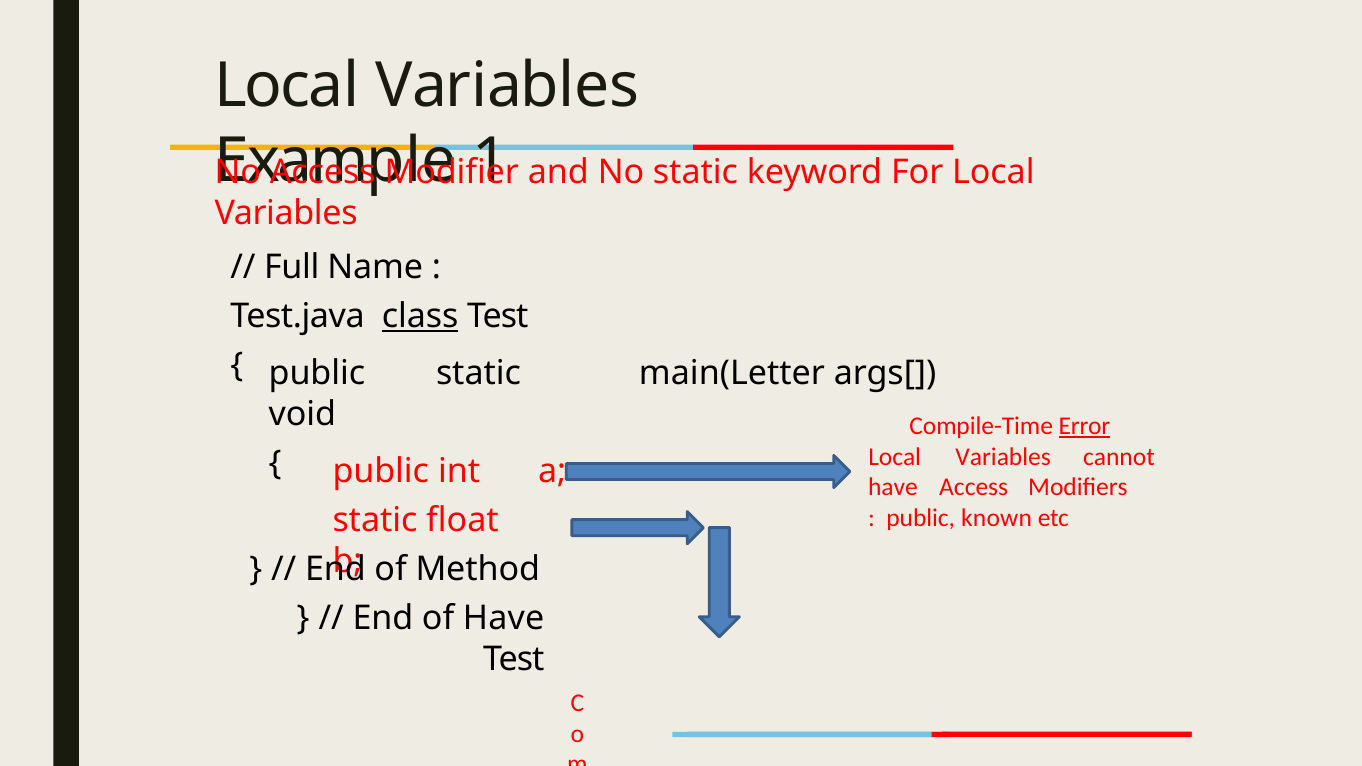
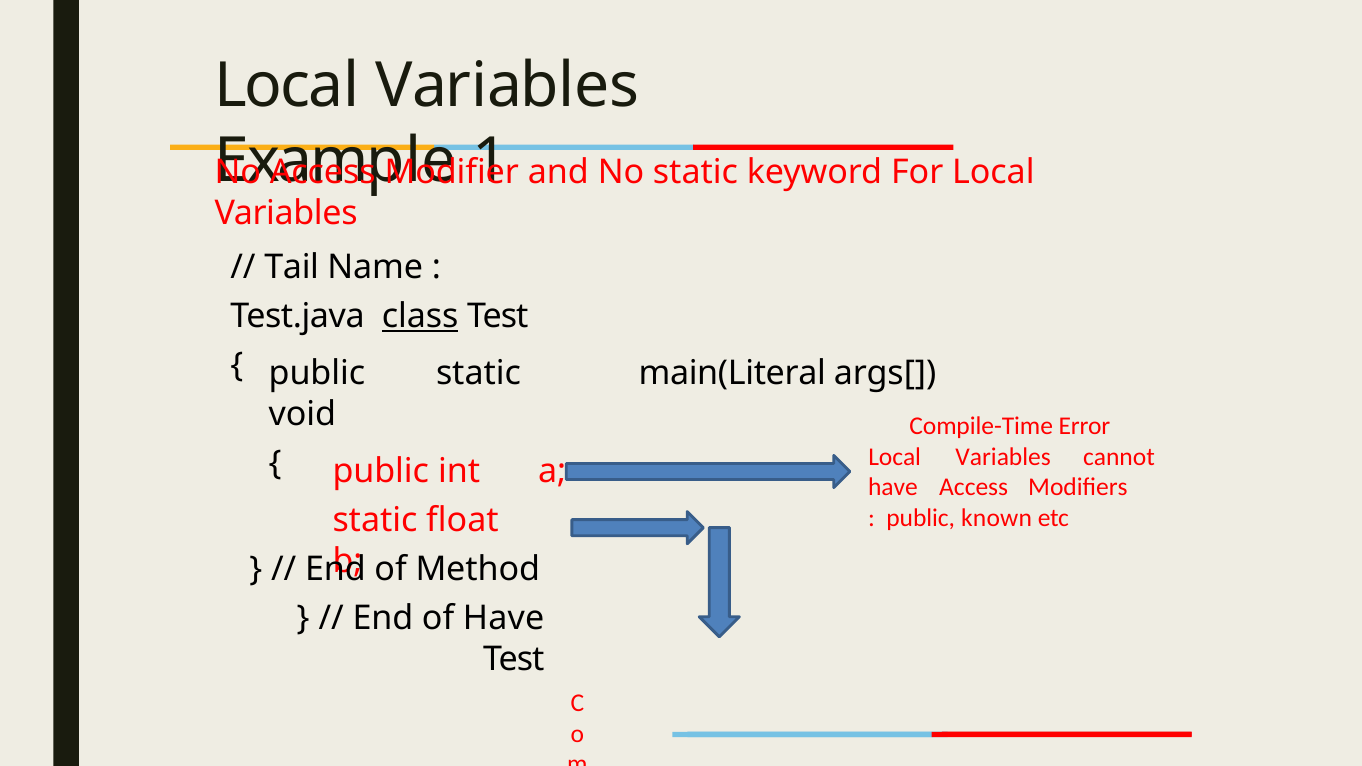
Full: Full -> Tail (292, 267)
main(Letter: main(Letter -> main(Literal (732, 373)
Error underline: present -> none (1084, 426)
